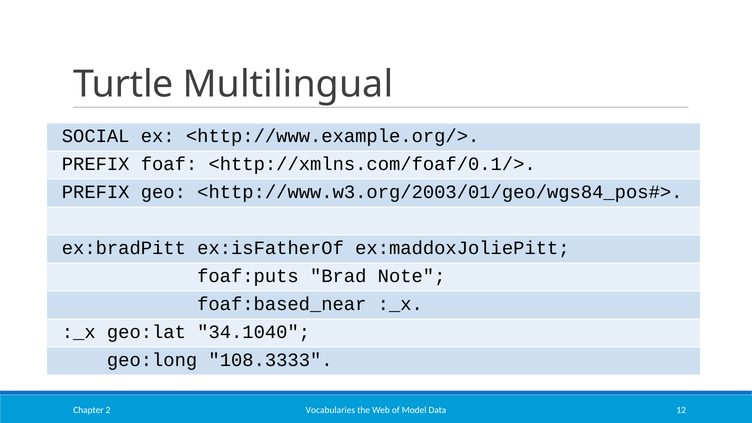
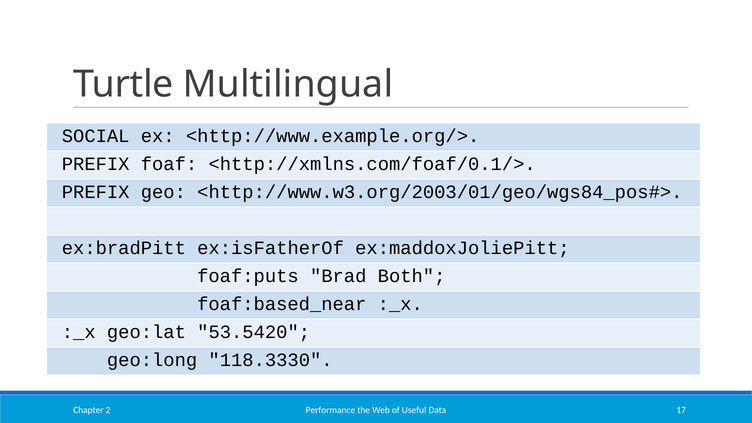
Note: Note -> Both (412, 276)
34.1040: 34.1040 -> 53.5420 (254, 332)
108.3333: 108.3333 -> 118.3330 (271, 360)
Vocabularies: Vocabularies -> Performance (330, 410)
Model: Model -> Useful (414, 410)
12: 12 -> 17 (681, 410)
